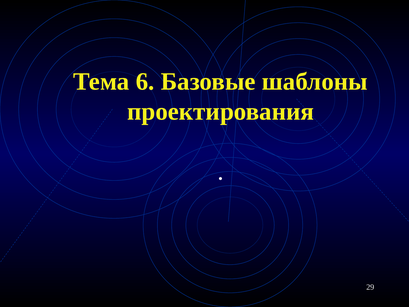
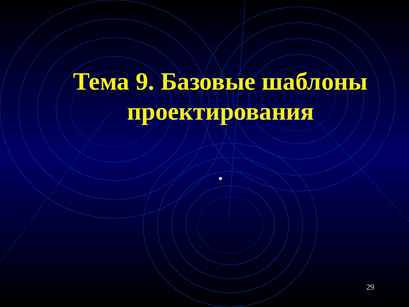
6: 6 -> 9 (145, 81)
